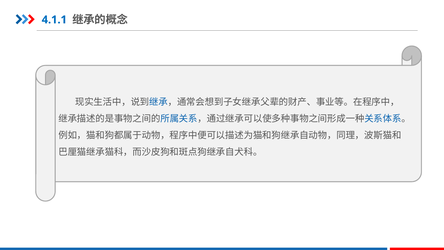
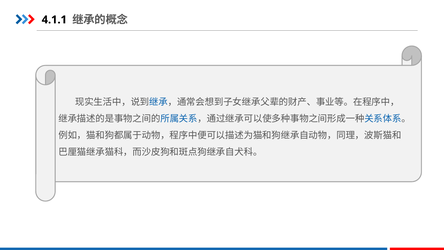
4.1.1 colour: blue -> black (54, 20)
